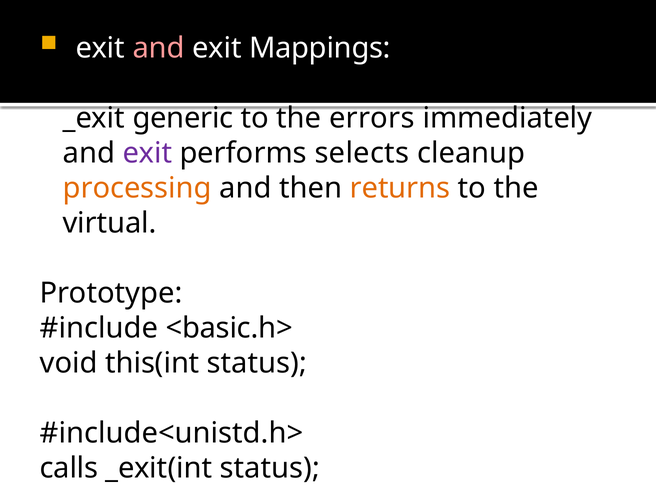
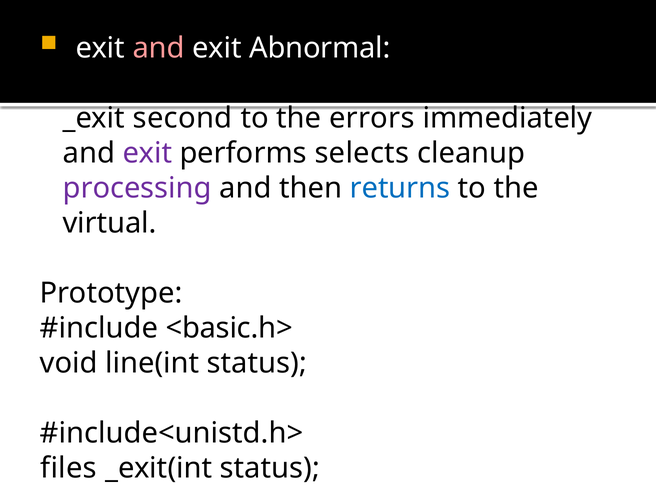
Mappings: Mappings -> Abnormal (320, 48)
generic: generic -> second (183, 118)
processing colour: orange -> purple (137, 188)
returns colour: orange -> blue (400, 188)
this(int: this(int -> line(int (152, 363)
calls: calls -> files (69, 468)
